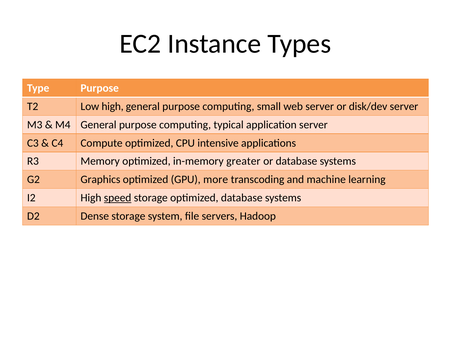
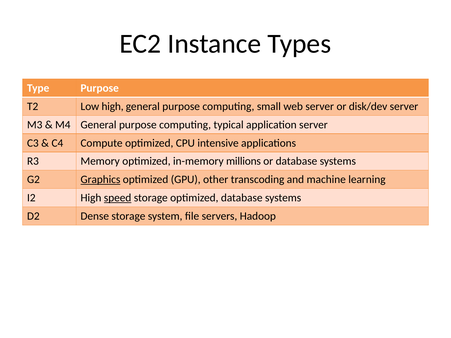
greater: greater -> millions (244, 161)
Graphics underline: none -> present (100, 180)
more: more -> other (216, 180)
